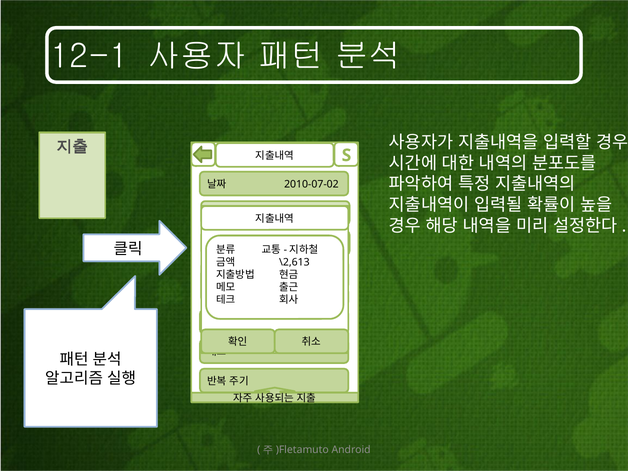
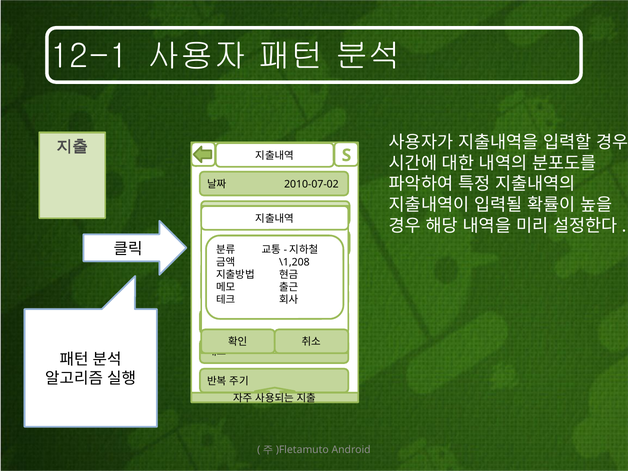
\2,613: \2,613 -> \1,208 (294, 262)
